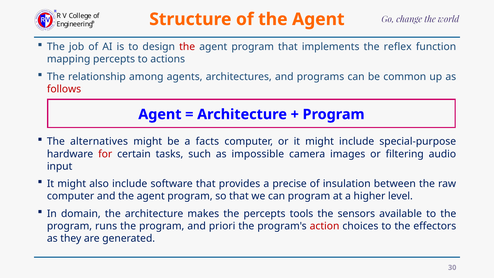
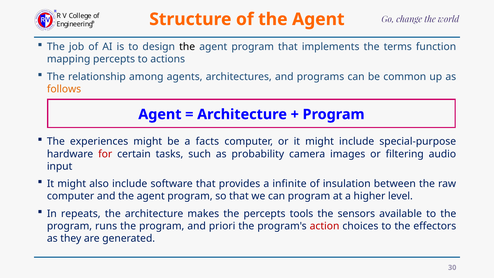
the colour: red -> black (187, 47)
reflex: reflex -> terms (398, 47)
follows colour: red -> orange (64, 89)
alternatives: alternatives -> experiences (99, 142)
impossible: impossible -> probability (258, 154)
precise: precise -> infinite (289, 184)
domain: domain -> repeats (81, 214)
